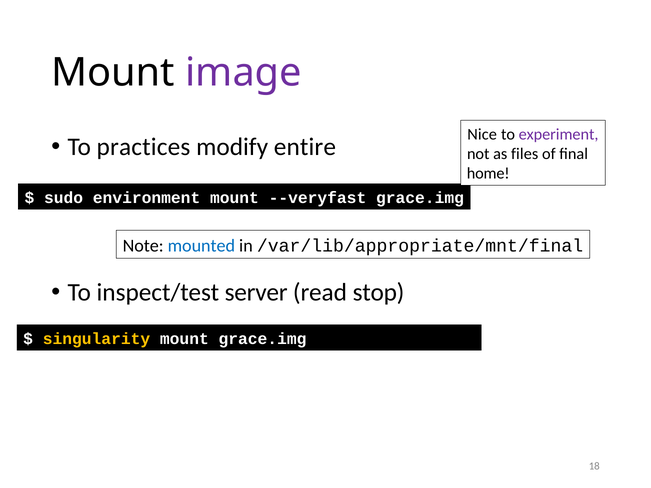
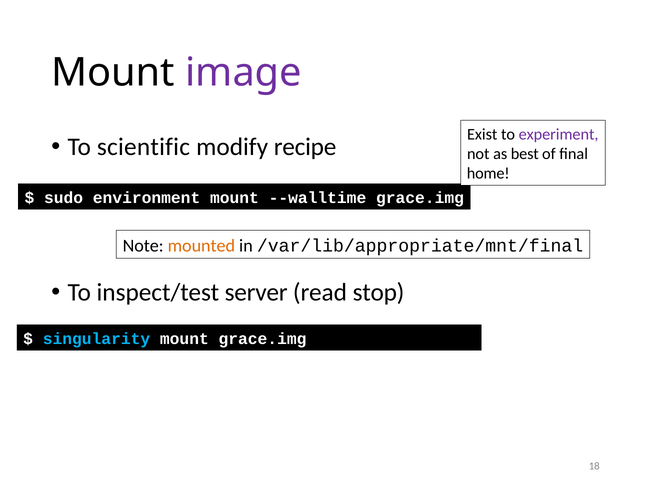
Nice: Nice -> Exist (482, 134)
practices: practices -> scientific (143, 147)
entire: entire -> recipe (305, 147)
files: files -> best (525, 154)
--veryfast: --veryfast -> --walltime (317, 198)
mounted colour: blue -> orange (201, 246)
singularity colour: yellow -> light blue (96, 339)
